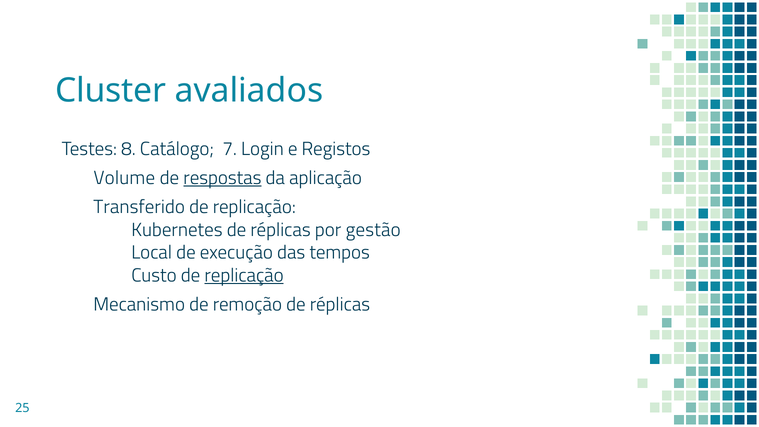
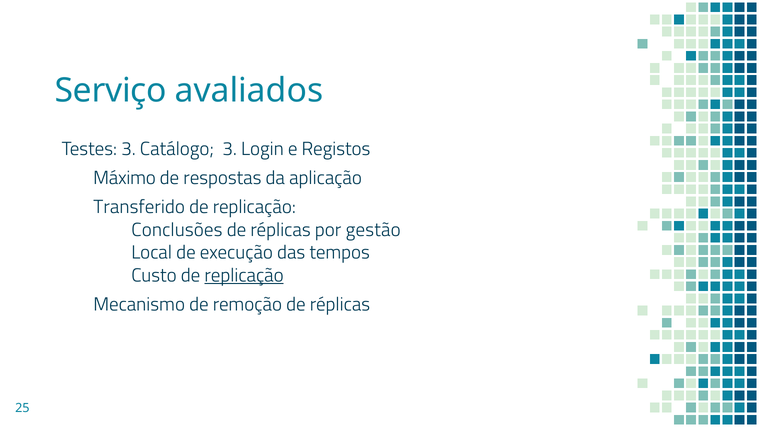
Cluster: Cluster -> Serviço (111, 90)
Testes 8: 8 -> 3 (128, 149)
Catálogo 7: 7 -> 3 (230, 149)
Volume: Volume -> Máximo (125, 178)
respostas underline: present -> none (222, 178)
Kubernetes: Kubernetes -> Conclusões (177, 230)
